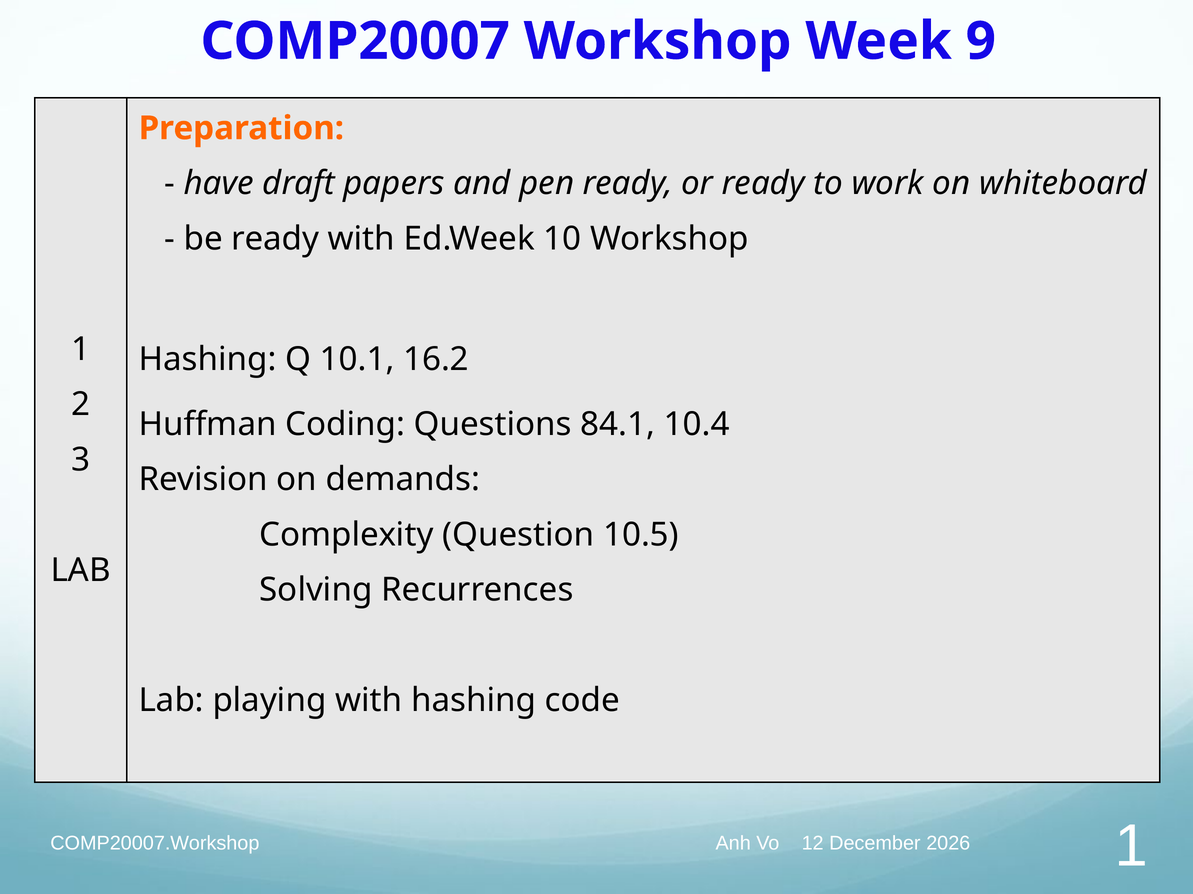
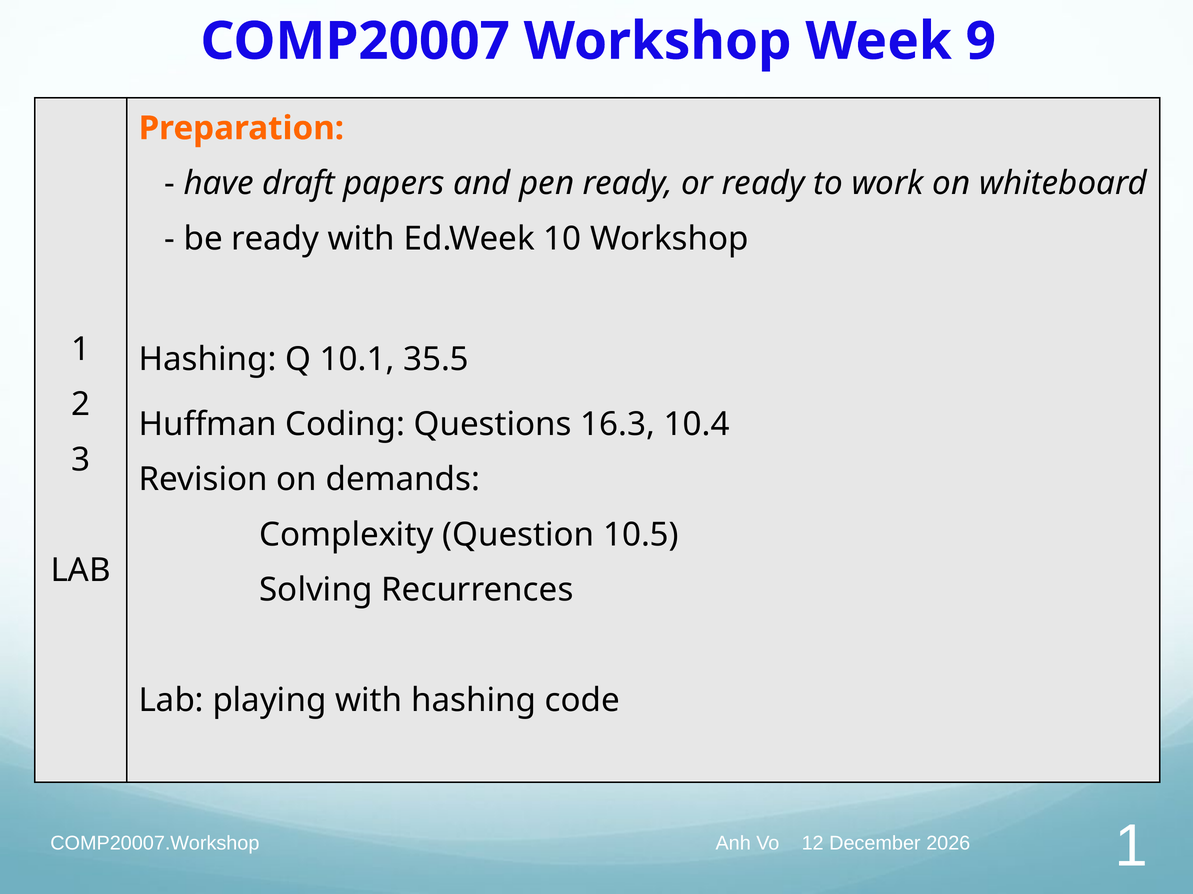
16.2: 16.2 -> 35.5 (436, 359)
84.1: 84.1 -> 16.3 (618, 425)
